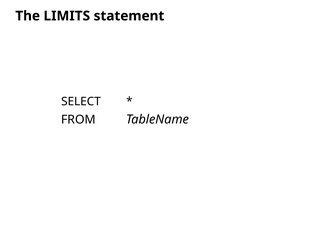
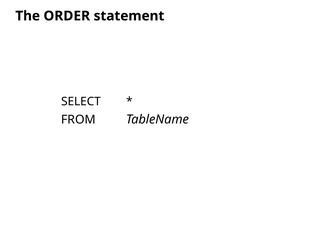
LIMITS: LIMITS -> ORDER (67, 16)
